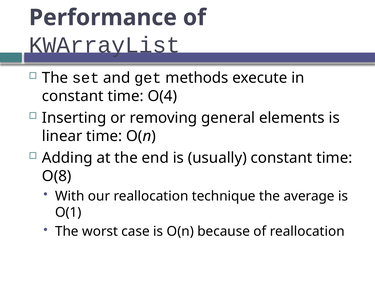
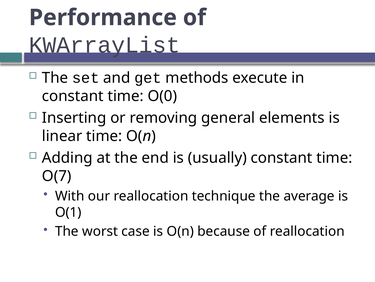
O(4: O(4 -> O(0 (162, 96)
O(8: O(8 -> O(7 (57, 176)
